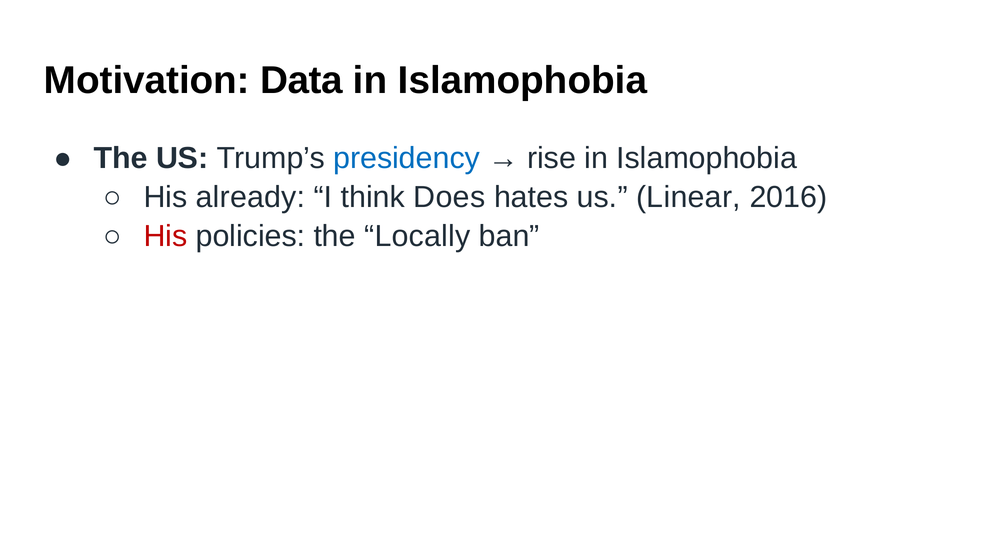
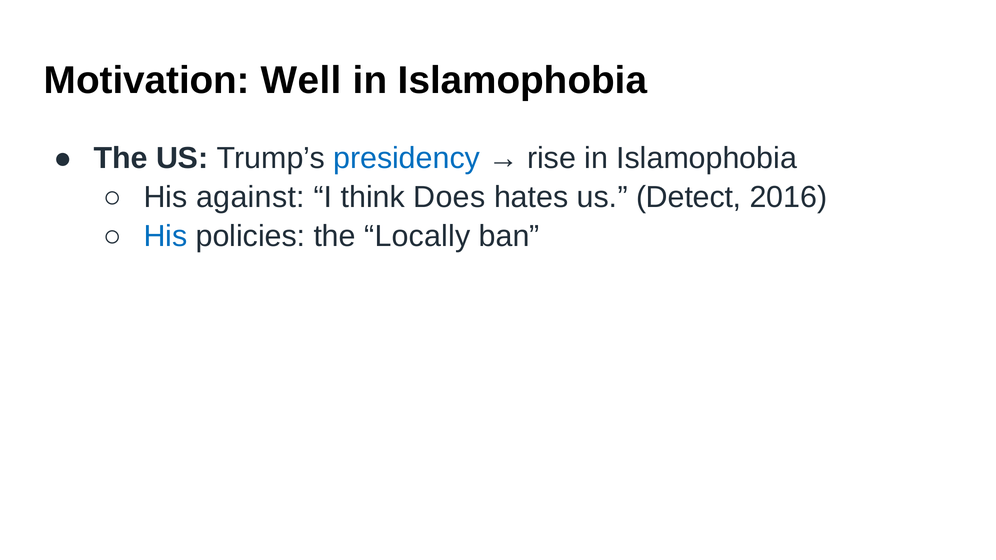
Data: Data -> Well (301, 81)
already: already -> against (250, 197)
Linear: Linear -> Detect (689, 197)
His colour: red -> blue (165, 236)
